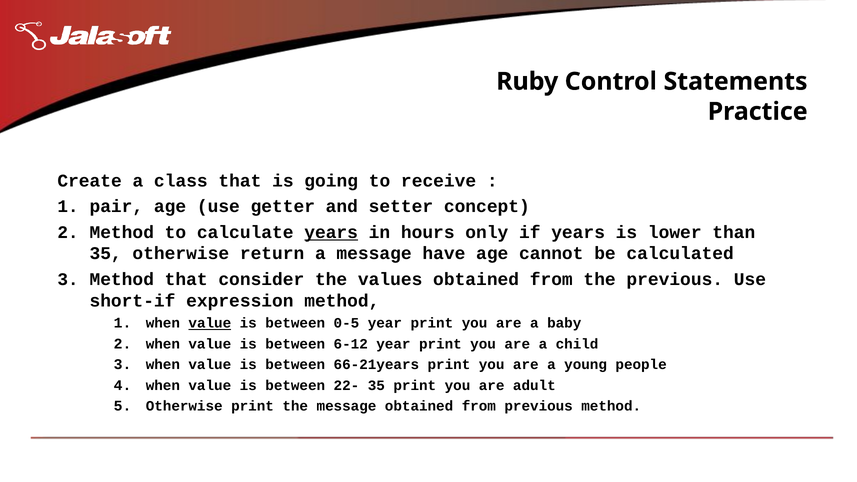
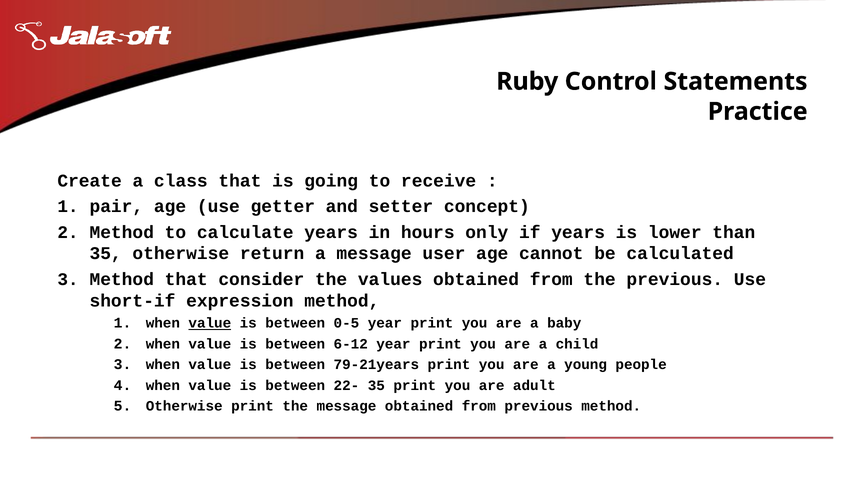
years underline: present -> none (331, 232)
have: have -> user (444, 254)
66-21years: 66-21years -> 79-21years (376, 365)
